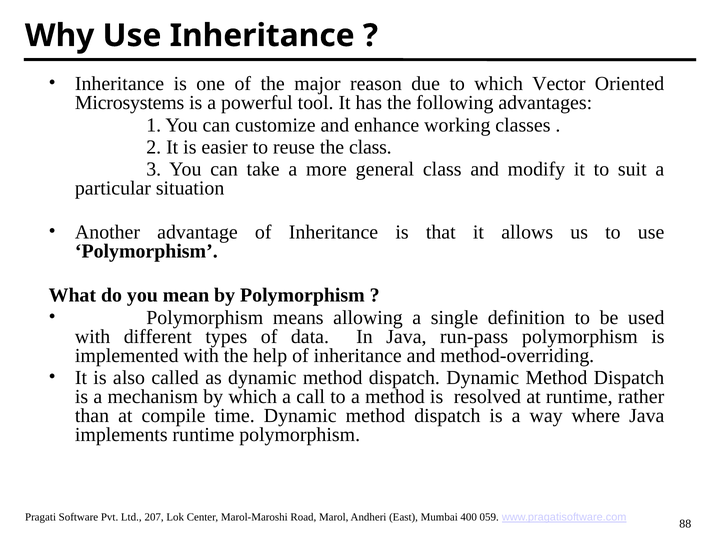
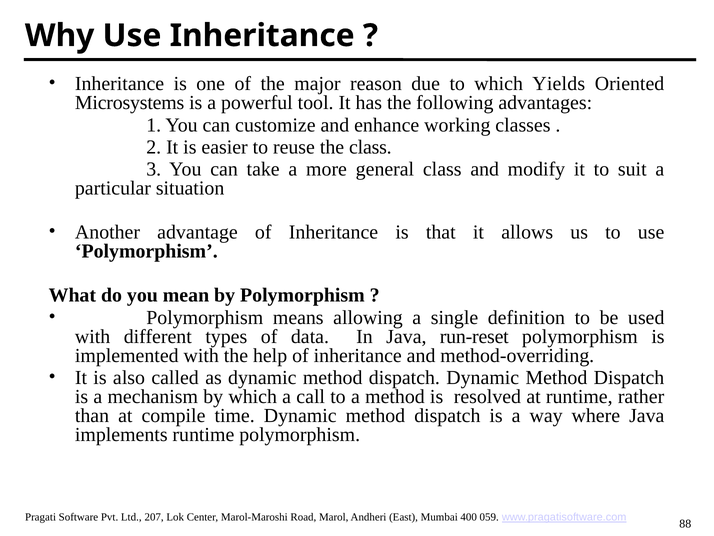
Vector: Vector -> Yields (559, 84)
run-pass: run-pass -> run-reset (474, 336)
